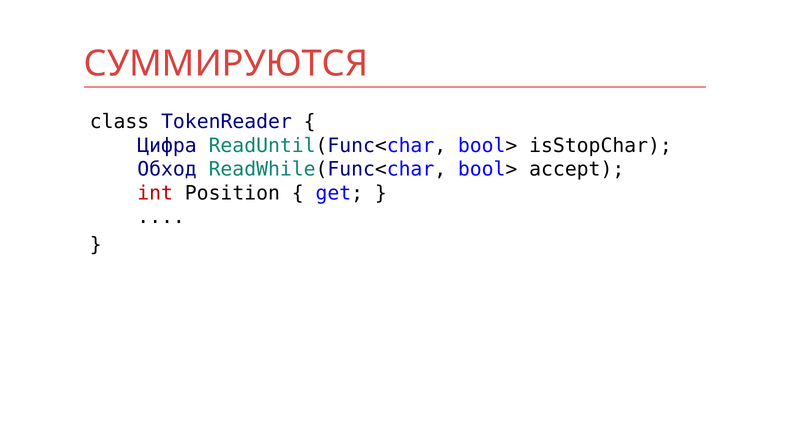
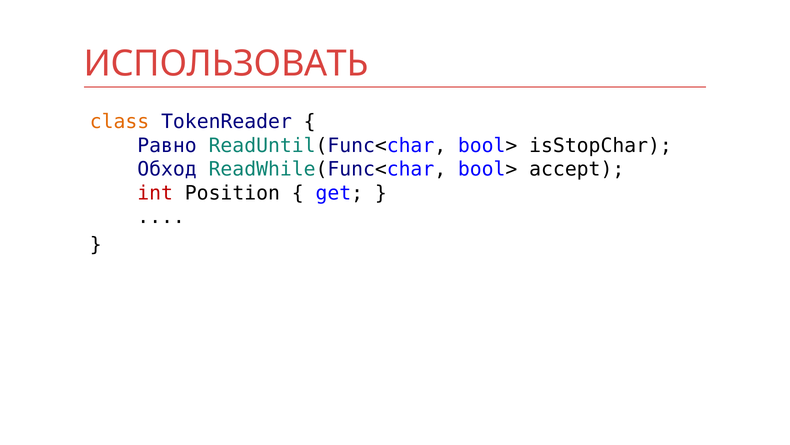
СУММИРУЮТСЯ: СУММИРУЮТСЯ -> ИСПОЛЬЗОВАТЬ (226, 64)
class colour: black -> orange (120, 122)
Цифра: Цифра -> Равно (167, 145)
